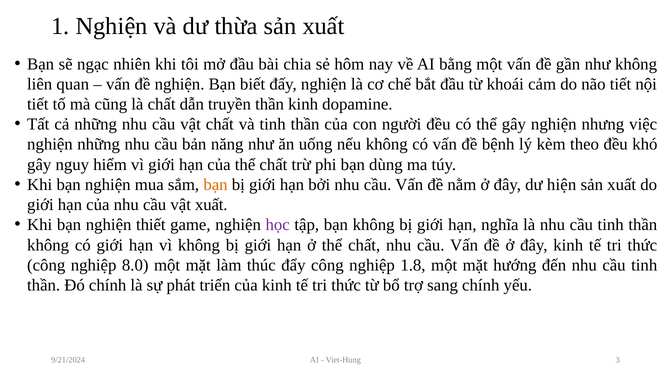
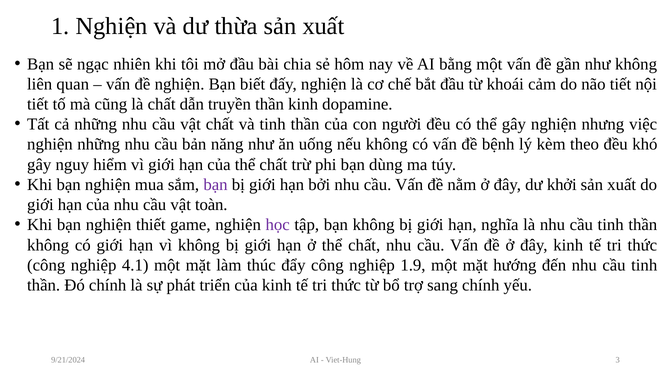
bạn colour: orange -> purple (215, 185)
hiện: hiện -> khởi (562, 185)
vật xuất: xuất -> toàn (211, 205)
8.0: 8.0 -> 4.1 (135, 265)
1.8: 1.8 -> 1.9 (413, 265)
